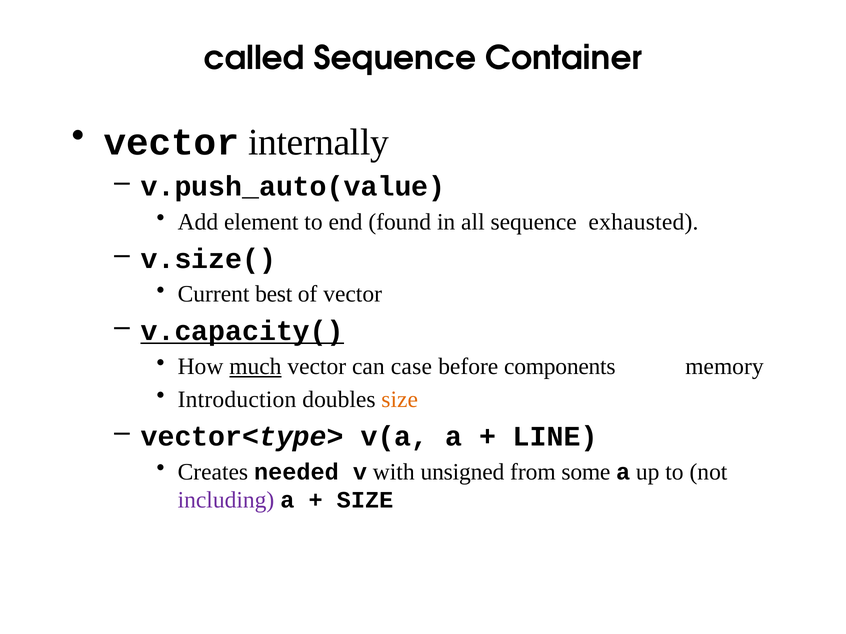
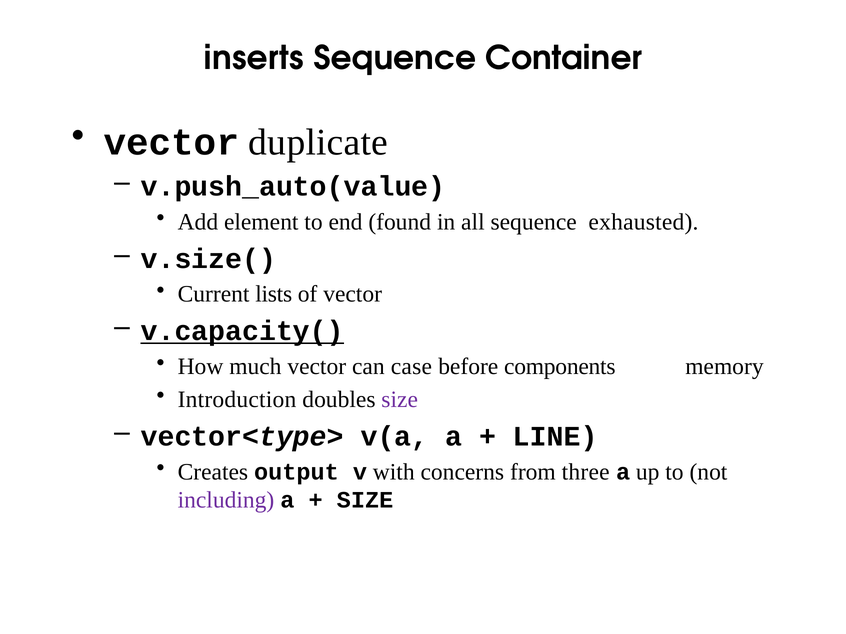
called: called -> inserts (254, 59)
internally: internally -> duplicate (318, 142)
best: best -> lists (274, 294)
much underline: present -> none (255, 367)
size colour: orange -> purple (400, 400)
needed: needed -> output (296, 472)
unsigned: unsigned -> concerns (462, 472)
some: some -> three (586, 472)
